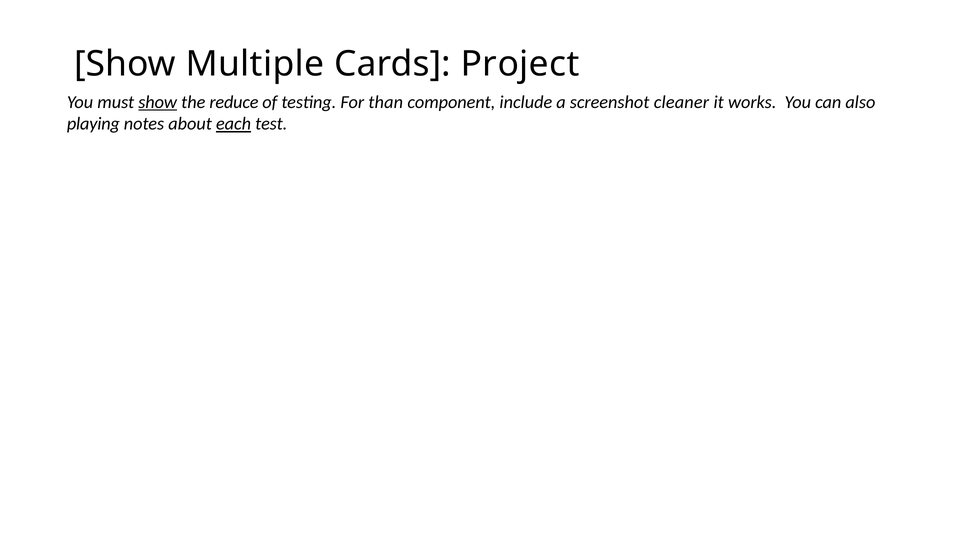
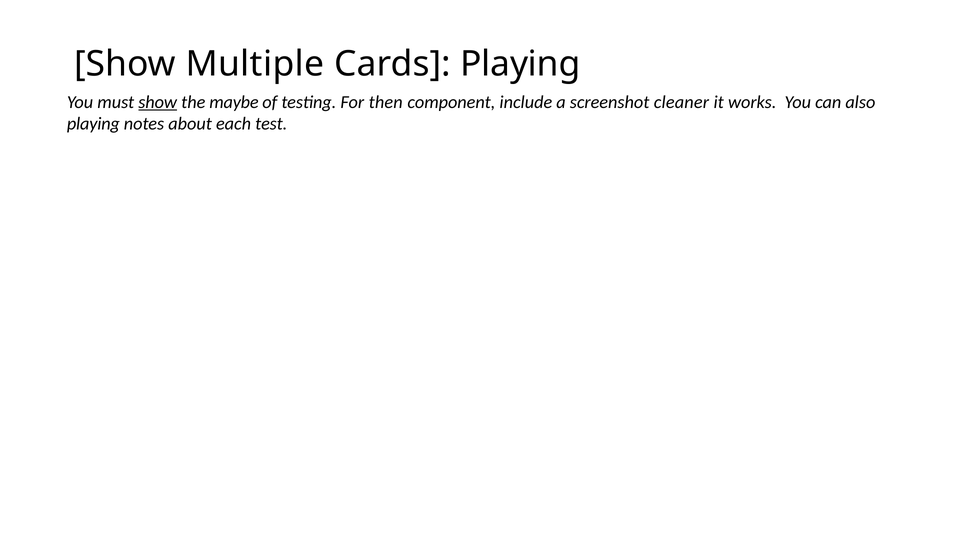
Cards Project: Project -> Playing (520, 64)
reduce: reduce -> maybe (234, 102)
than: than -> then (386, 102)
each underline: present -> none (234, 124)
